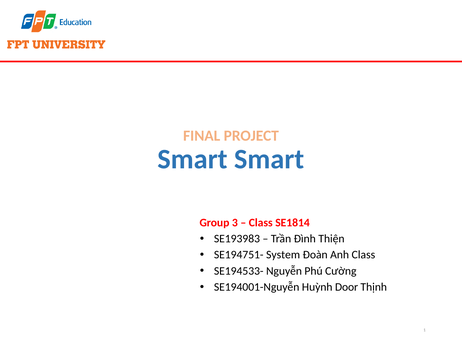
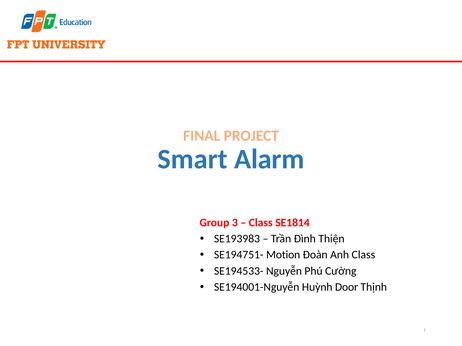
Smart Smart: Smart -> Alarm (269, 160)
System: System -> Motion (283, 255)
